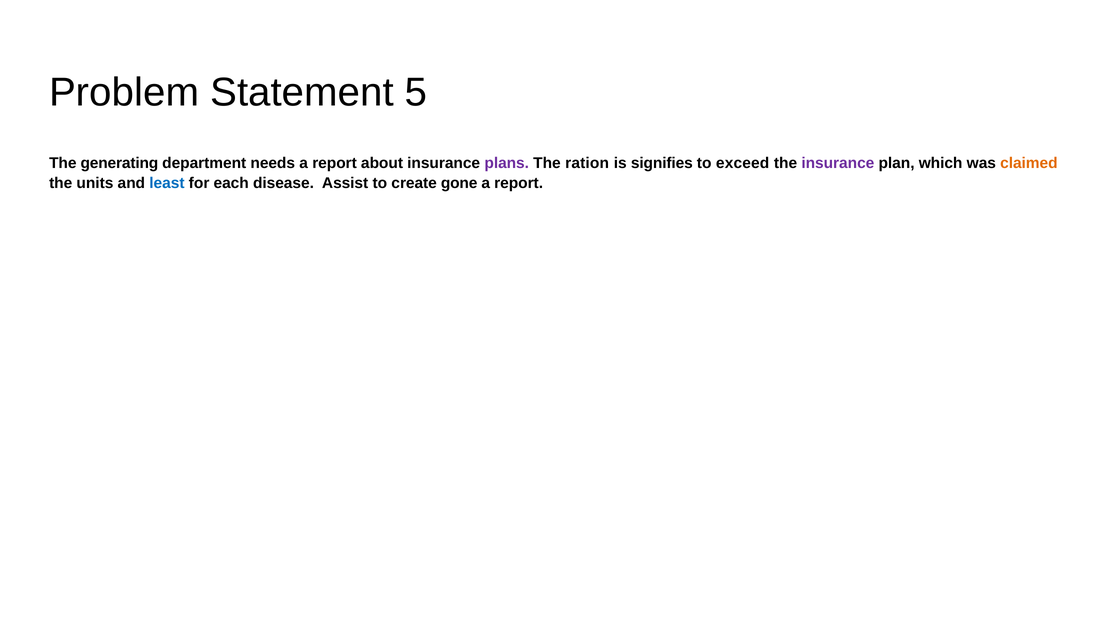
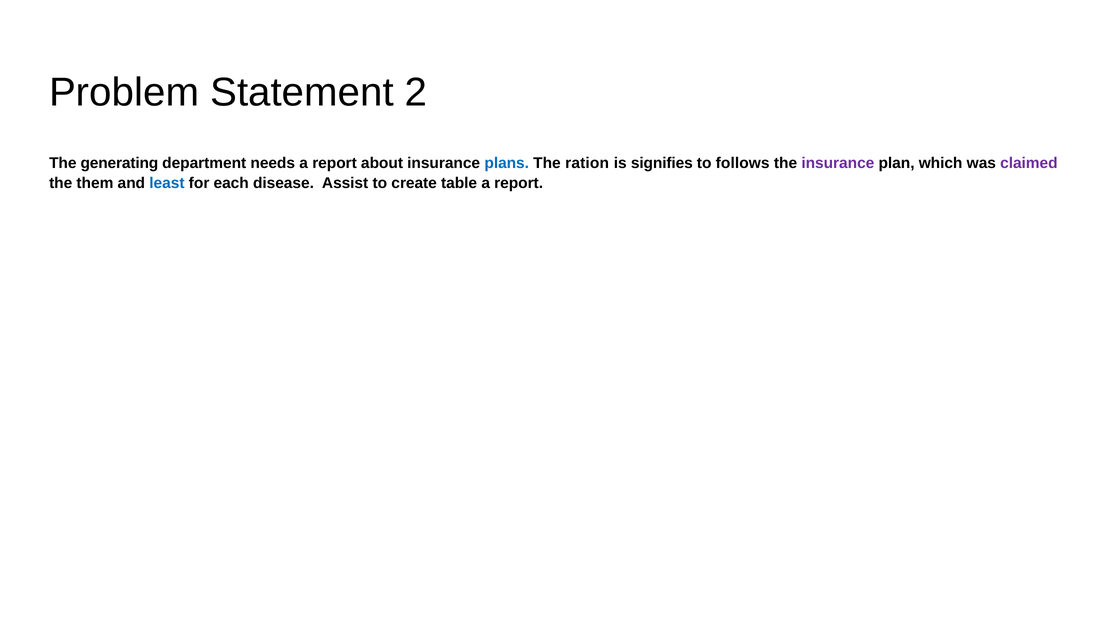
5: 5 -> 2 (416, 92)
plans colour: purple -> blue (507, 163)
exceed: exceed -> follows (743, 163)
claimed colour: orange -> purple (1029, 163)
units: units -> them (95, 183)
gone: gone -> table (459, 183)
